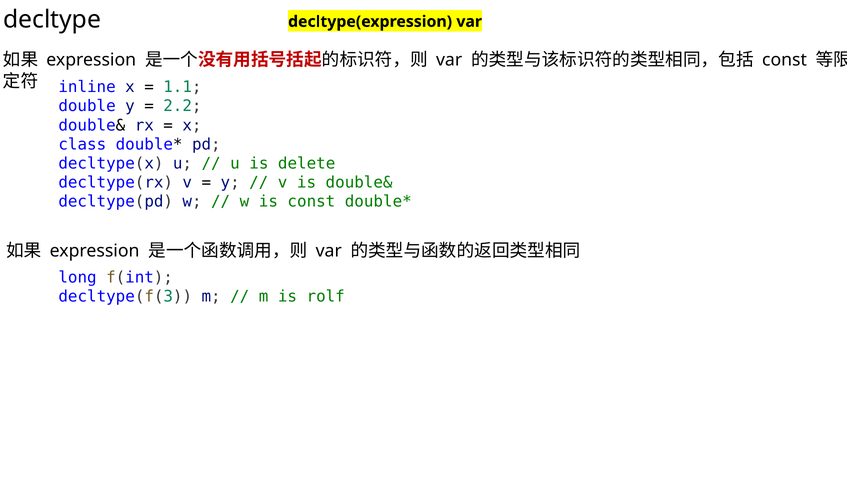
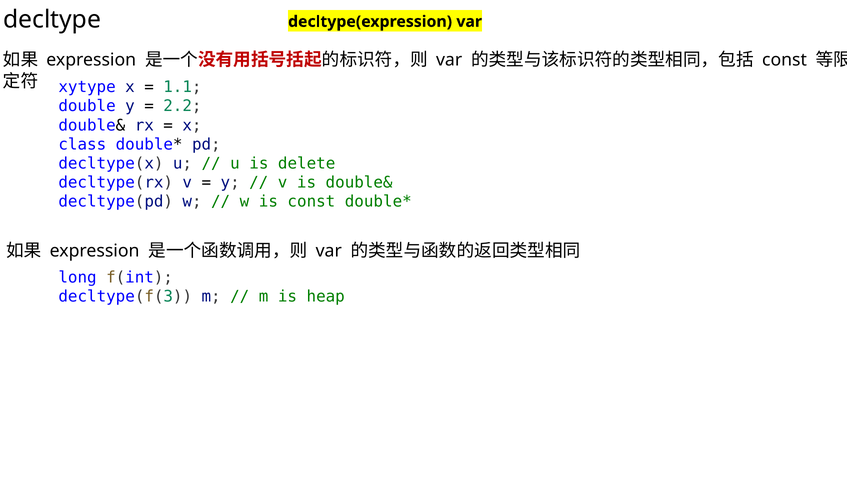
inline: inline -> xytype (87, 87)
rolf: rolf -> heap (326, 296)
